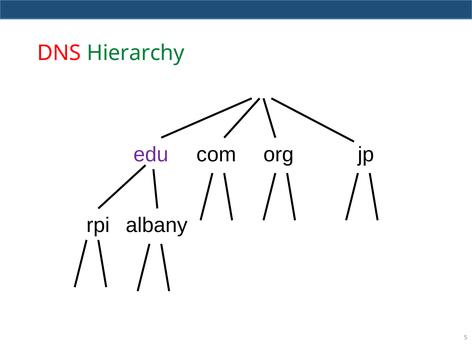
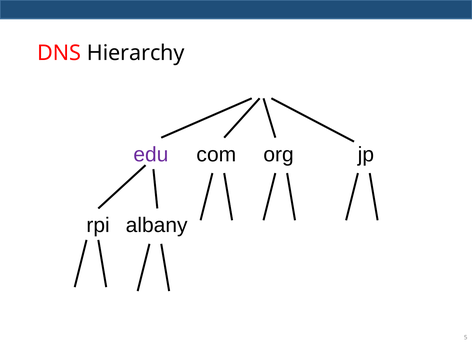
Hierarchy colour: green -> black (136, 53)
